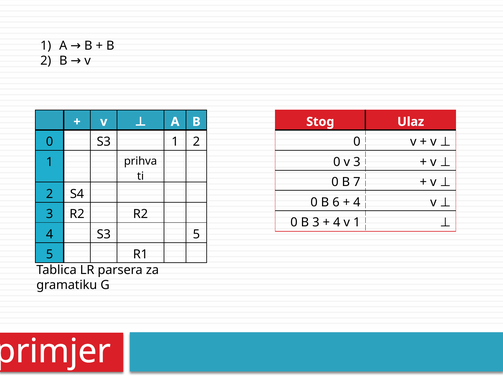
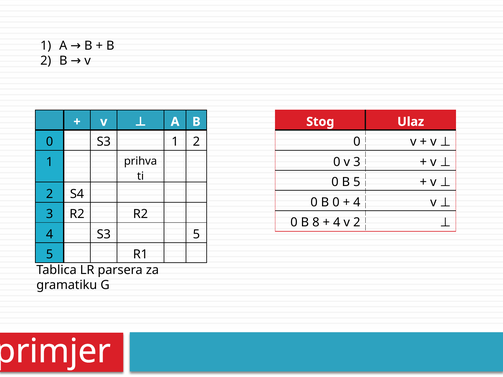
B 7: 7 -> 5 (357, 182)
0 B 6: 6 -> 0 (336, 202)
B 3: 3 -> 8 (316, 222)
v 1: 1 -> 2 (357, 222)
